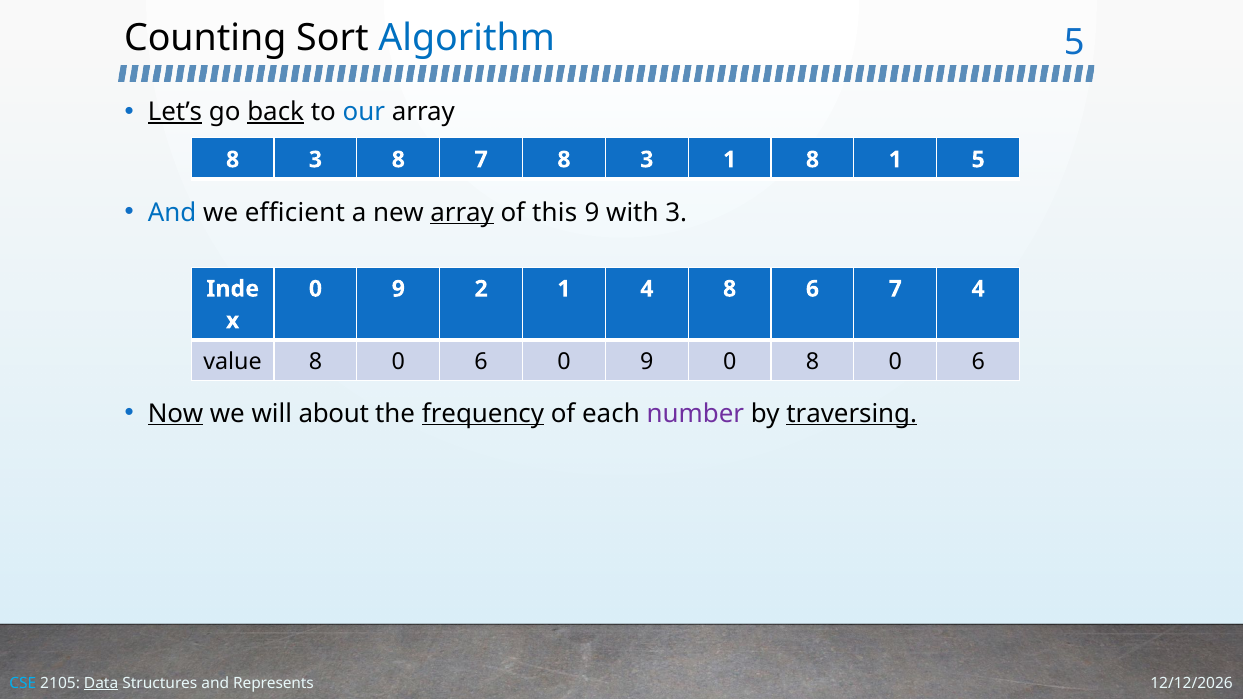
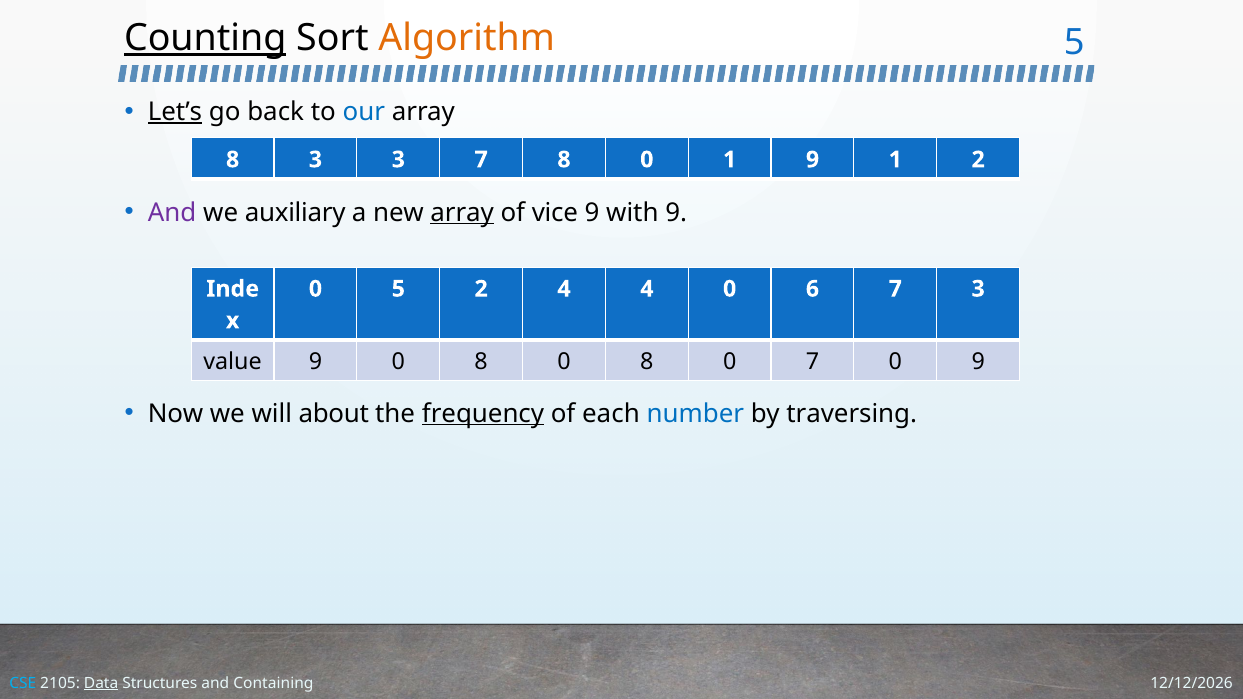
Counting underline: none -> present (205, 38)
Algorithm colour: blue -> orange (467, 38)
back underline: present -> none (276, 112)
3 8: 8 -> 3 (398, 160)
7 8 3: 3 -> 0 (647, 160)
1 8: 8 -> 9 (813, 160)
1 5: 5 -> 2 (978, 160)
And colour: blue -> purple (172, 213)
efficient: efficient -> auxiliary (295, 213)
this: this -> vice (555, 213)
with 3: 3 -> 9 (676, 213)
9: 9 -> 5 (398, 289)
2 1: 1 -> 4 (564, 289)
4 8: 8 -> 0 (730, 289)
7 4: 4 -> 3 (978, 289)
value 8: 8 -> 9 (315, 362)
6: 6 -> 8 (481, 362)
9: 9 -> 8 (647, 362)
0 8: 8 -> 7 (813, 362)
6: 6 -> 9 (978, 362)
Now underline: present -> none (176, 414)
number colour: purple -> blue (695, 414)
traversing underline: present -> none (852, 414)
Represents: Represents -> Containing (273, 683)
